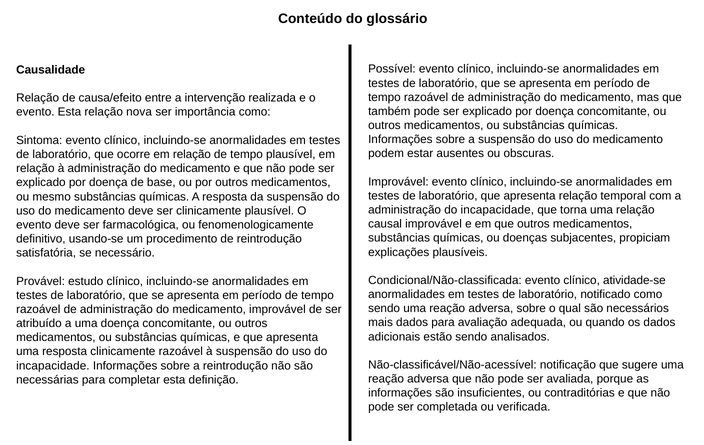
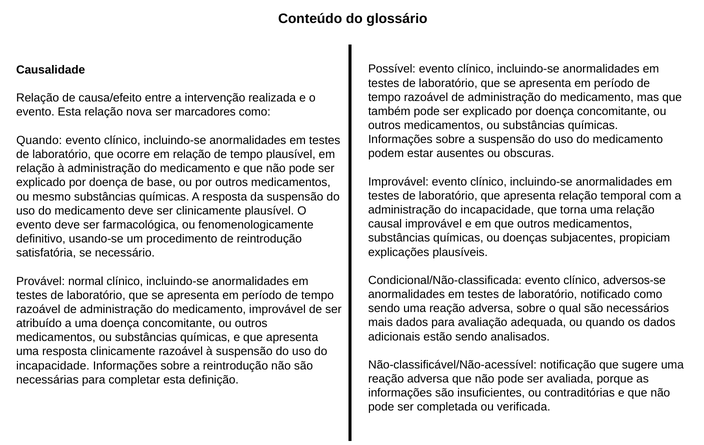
importância: importância -> marcadores (205, 112)
Sintoma: Sintoma -> Quando (39, 140)
atividade-se: atividade-se -> adversos-se (634, 280)
estudo: estudo -> normal (86, 281)
